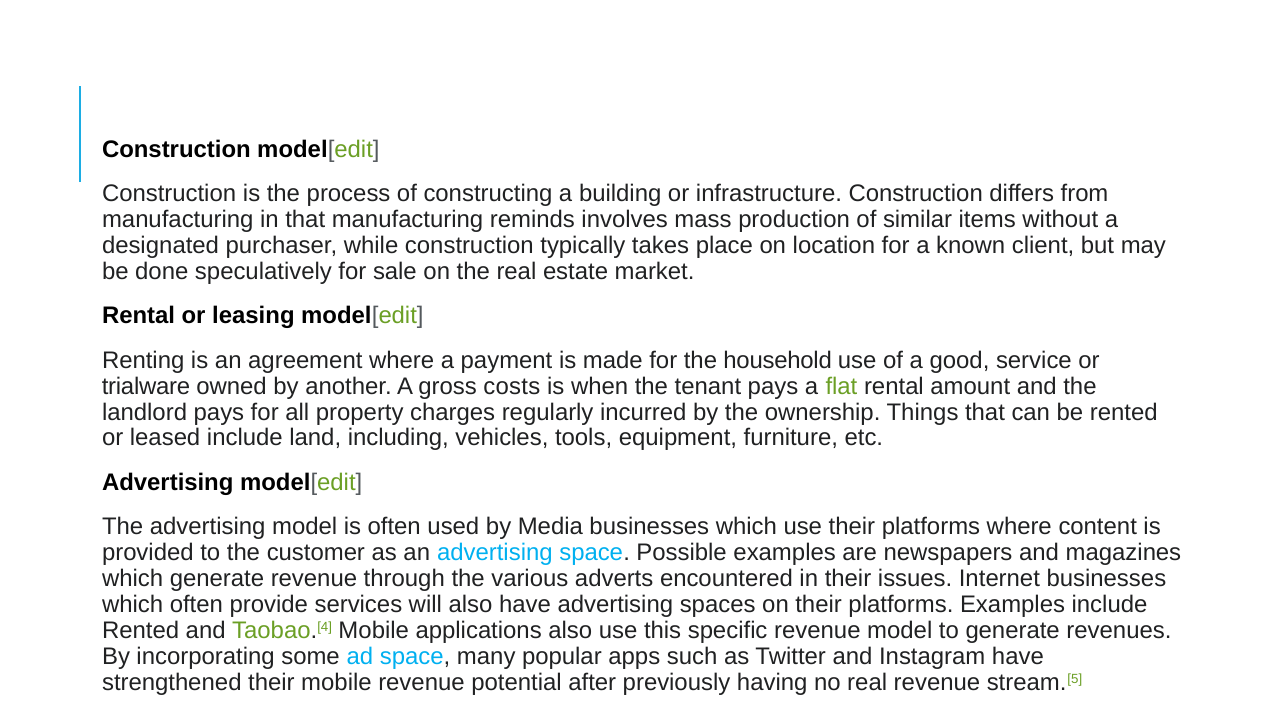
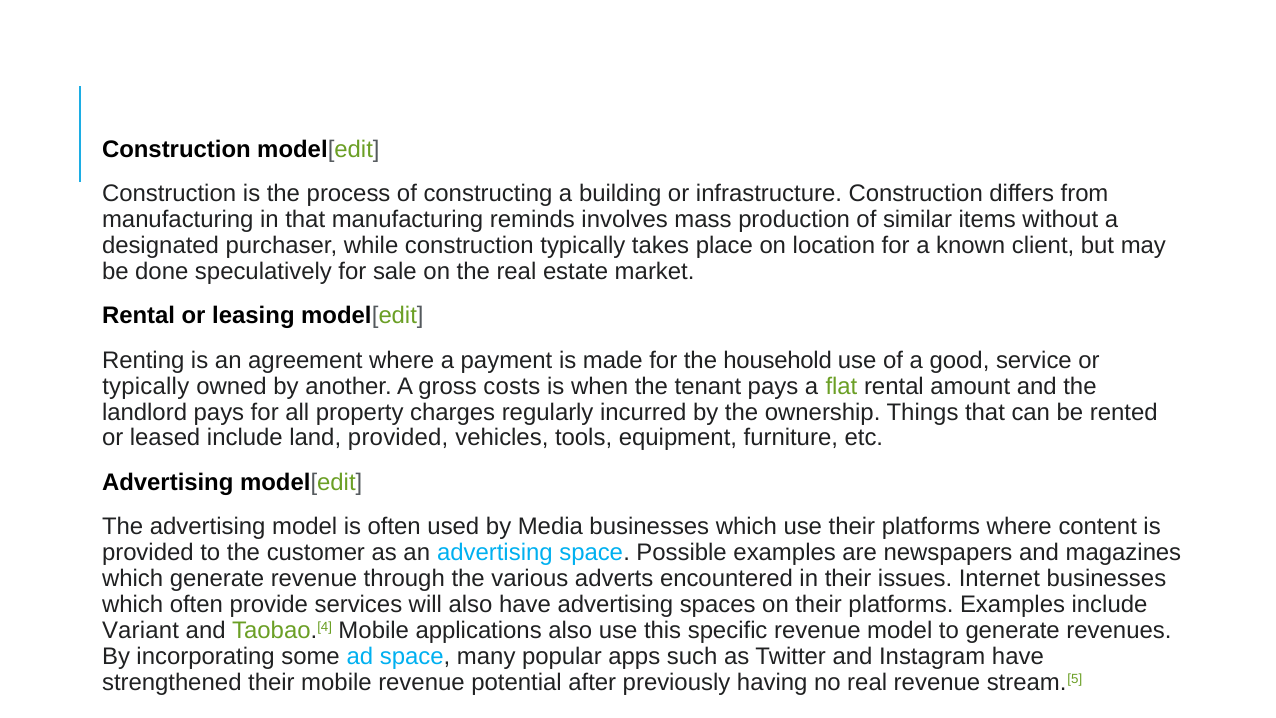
trialware: trialware -> typically (146, 386)
land including: including -> provided (398, 438)
Rented: Rented -> Variant (141, 630)
